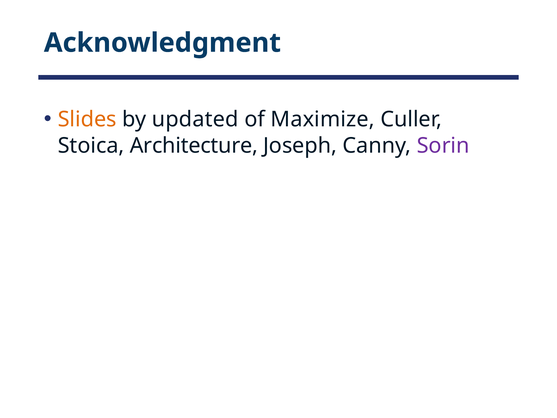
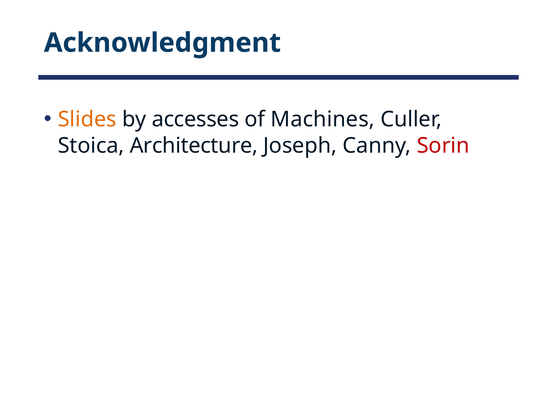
updated: updated -> accesses (195, 119)
Maximize: Maximize -> Machines (323, 119)
Sorin colour: purple -> red (443, 145)
